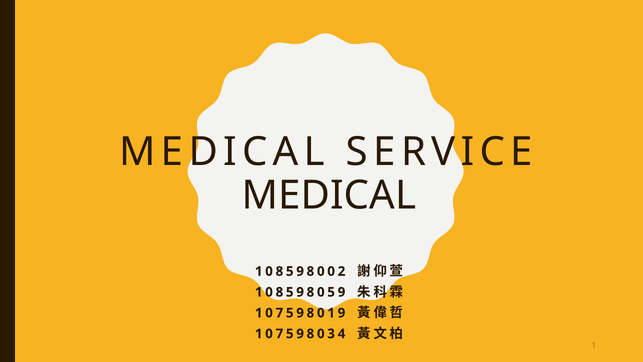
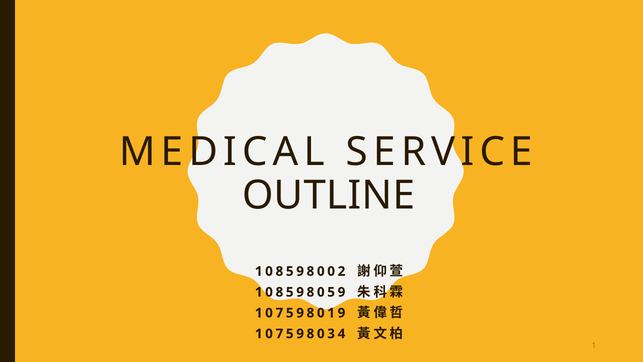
MEDICAL: MEDICAL -> OUTLINE (329, 195)
